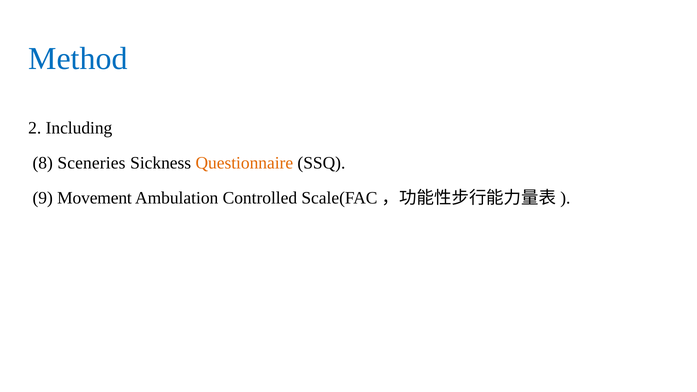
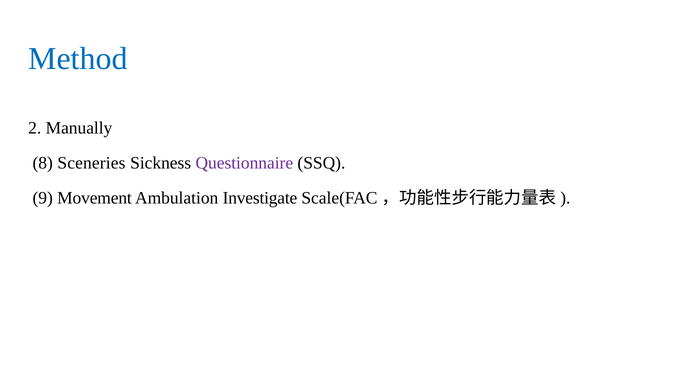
Including: Including -> Manually (79, 128)
Questionnaire colour: orange -> purple (244, 163)
Controlled: Controlled -> Investigate (260, 198)
